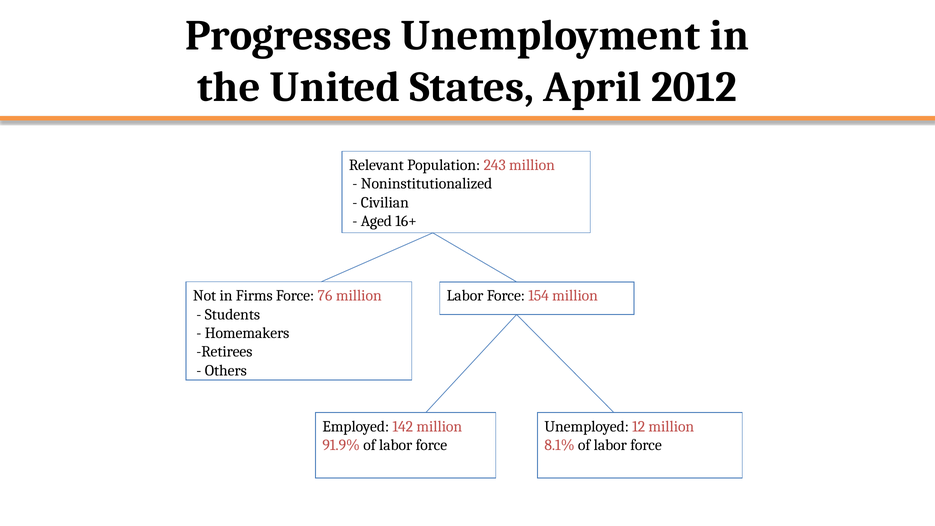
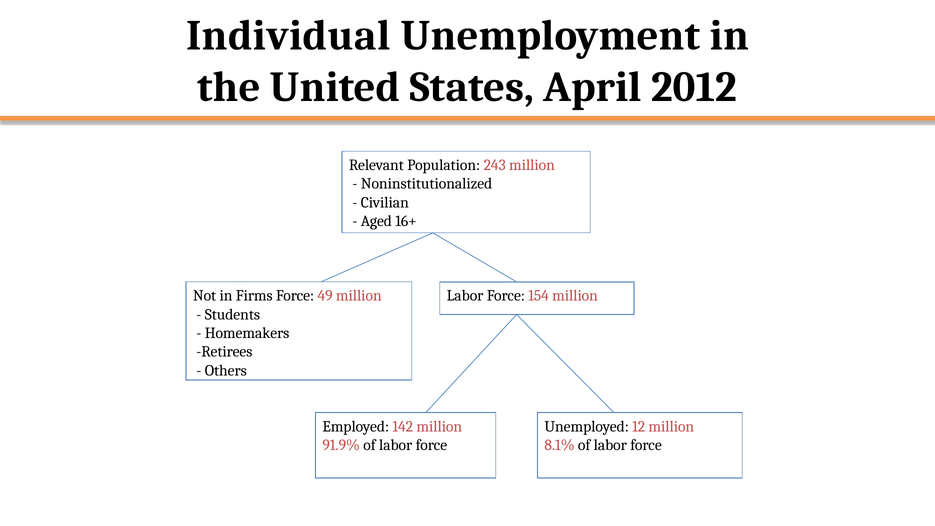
Progresses: Progresses -> Individual (288, 36)
76: 76 -> 49 (325, 296)
